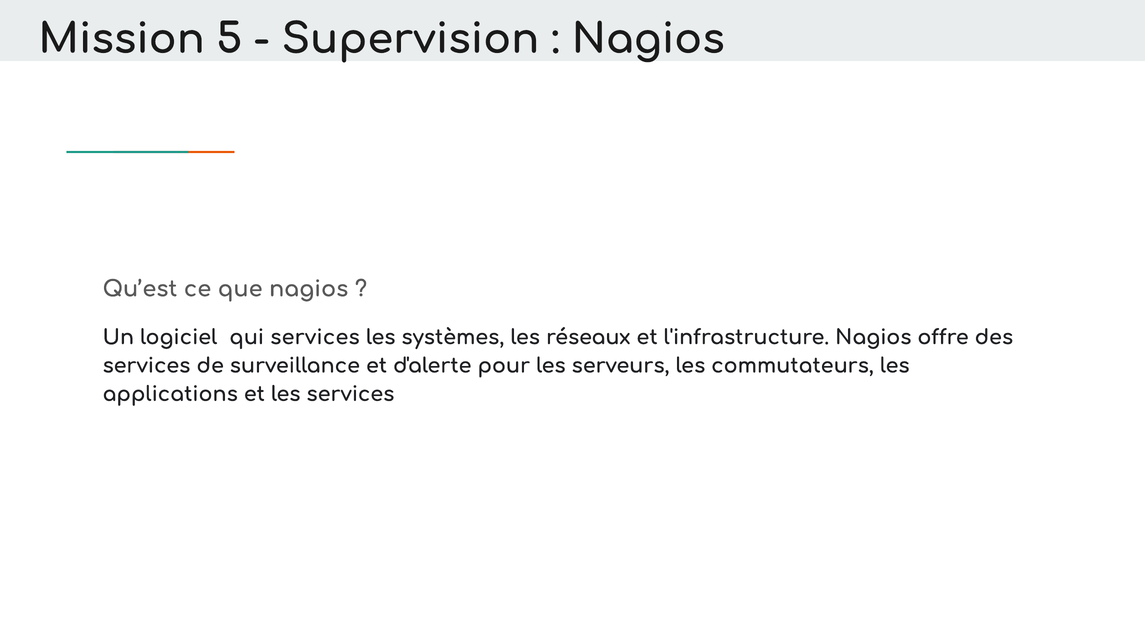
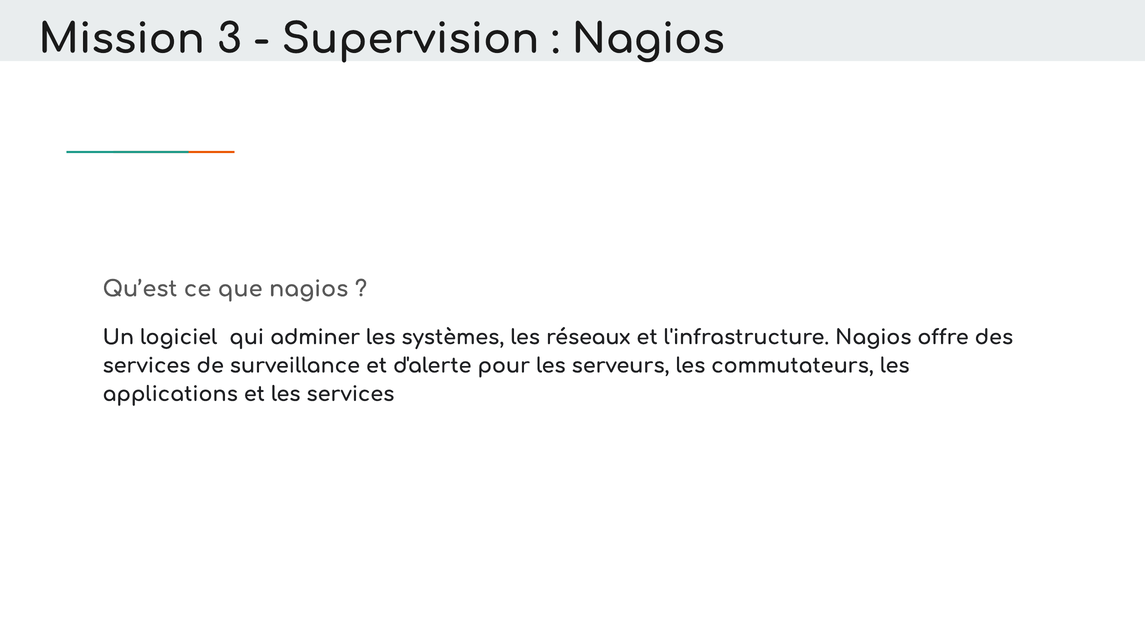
5: 5 -> 3 (229, 39)
qui services: services -> adminer (315, 337)
